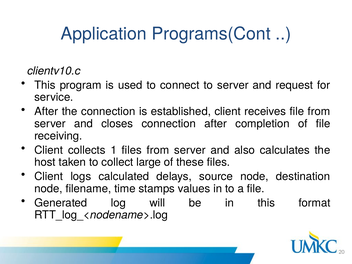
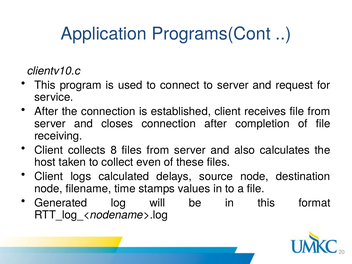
1: 1 -> 8 (114, 150)
large: large -> even (149, 162)
